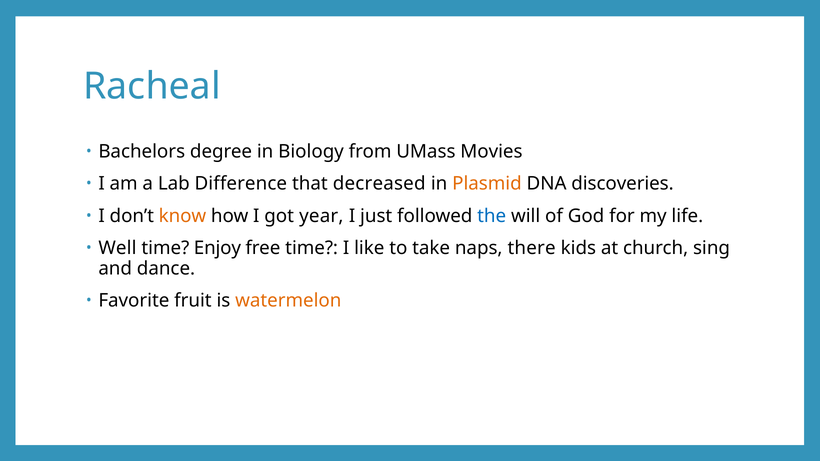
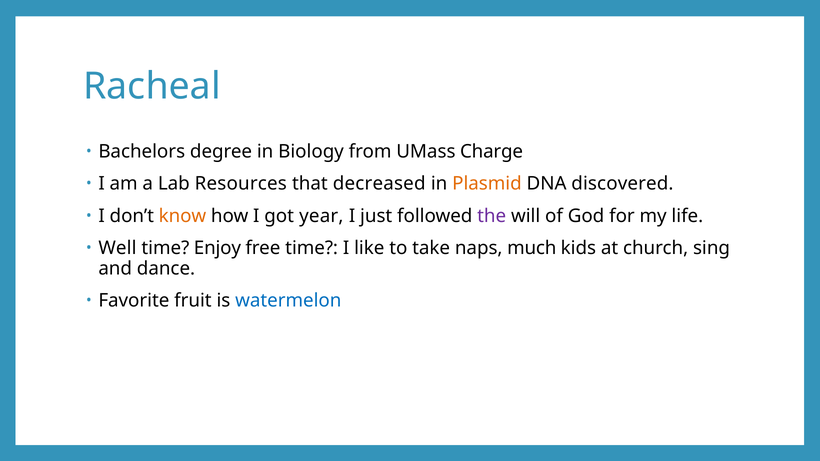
Movies: Movies -> Charge (492, 151)
Difference: Difference -> Resources (241, 184)
discoveries: discoveries -> discovered (622, 184)
the colour: blue -> purple (492, 216)
there: there -> much (532, 248)
watermelon colour: orange -> blue (288, 301)
